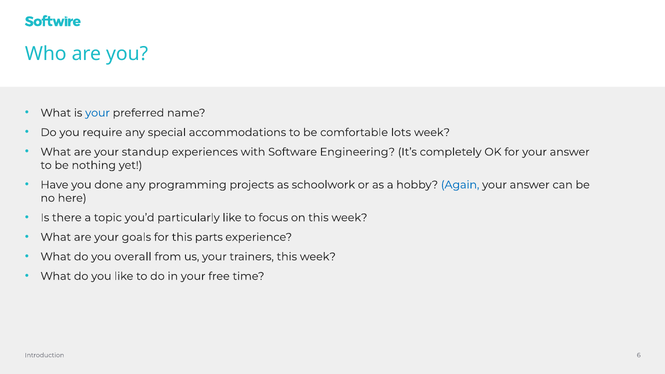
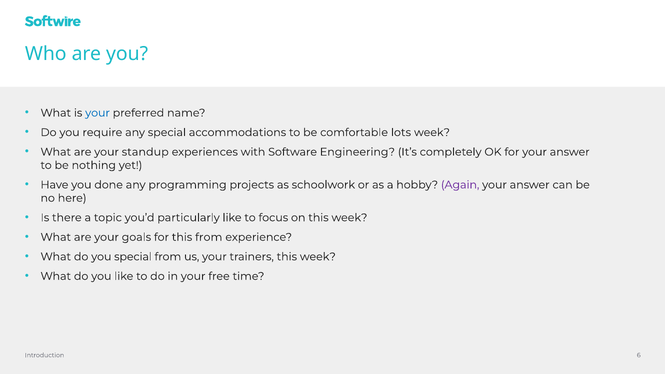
Again colour: blue -> purple (460, 185)
this parts: parts -> from (209, 237)
you overall: overall -> special (133, 257)
